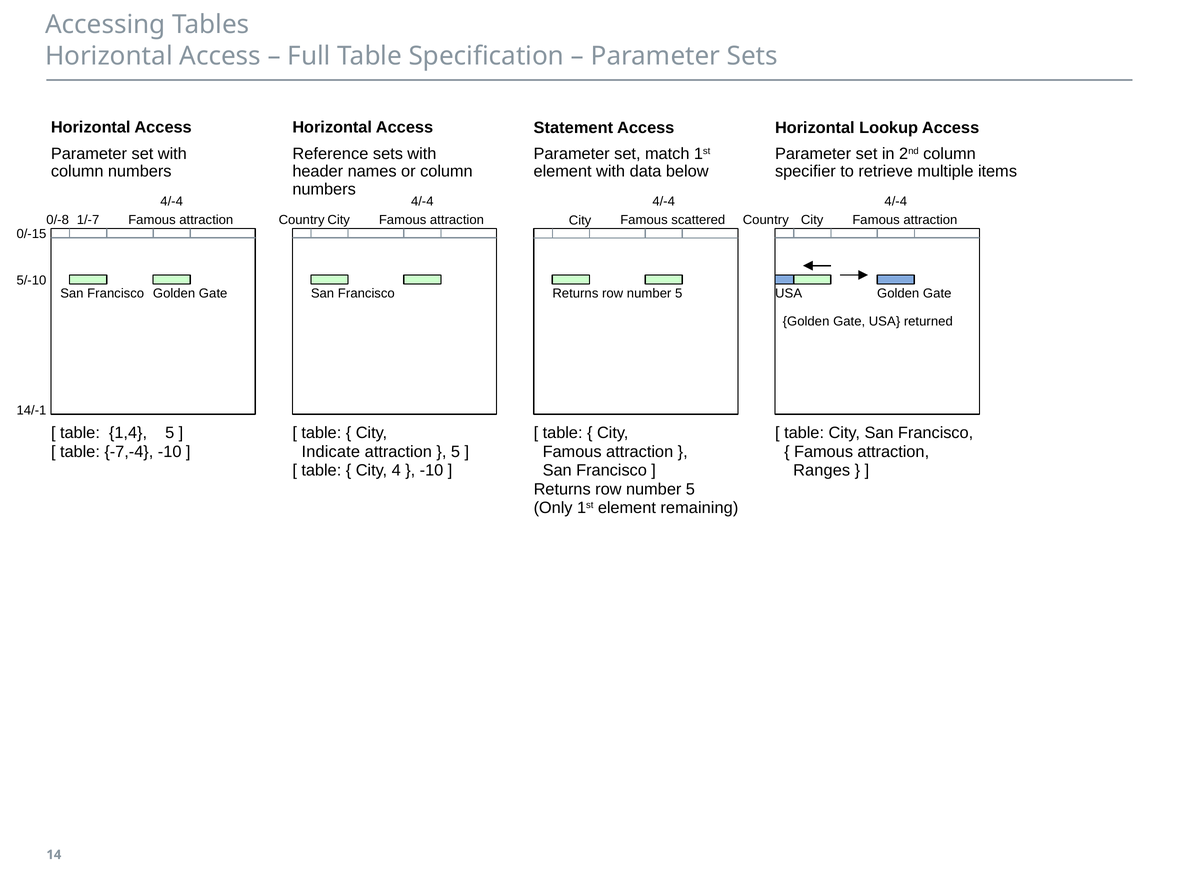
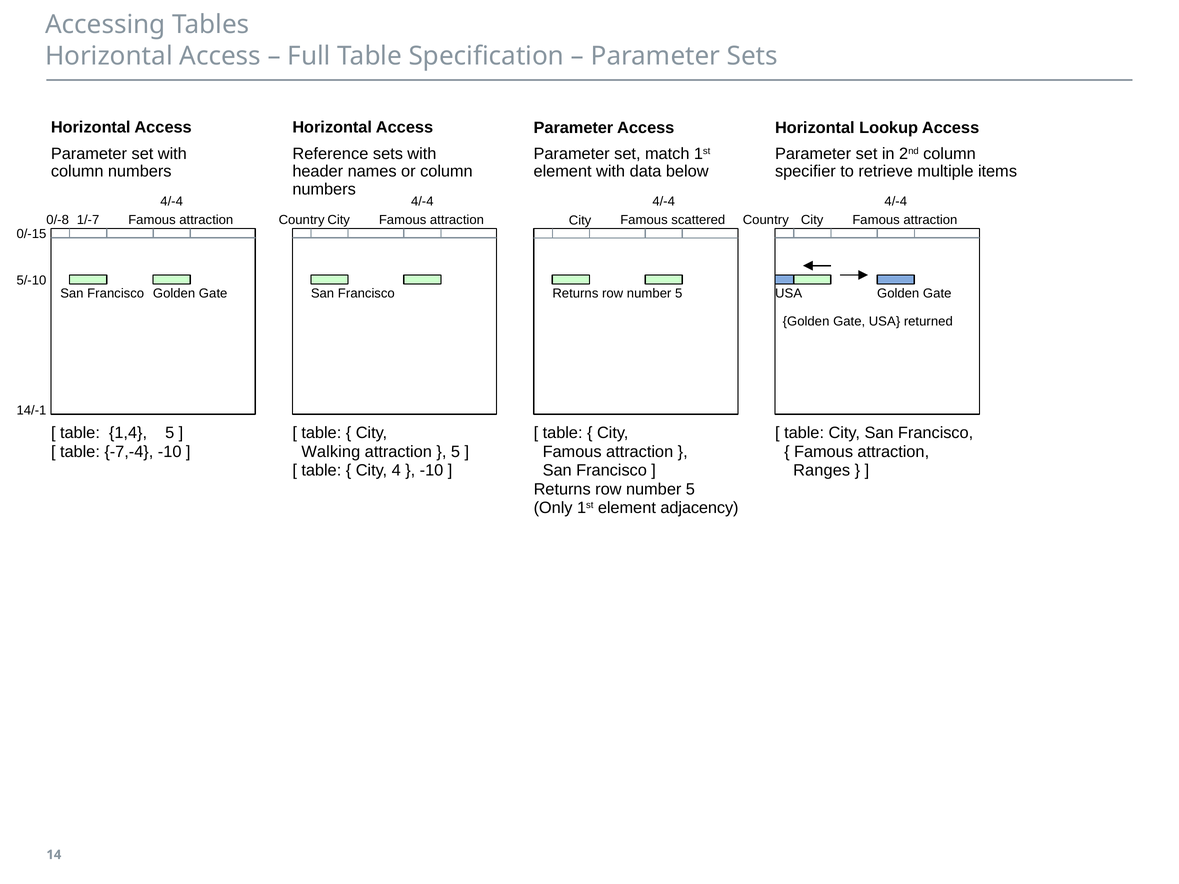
Statement: Statement -> Parameter (573, 128)
Indicate: Indicate -> Walking (331, 452)
remaining: remaining -> adjacency (699, 508)
